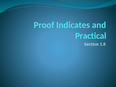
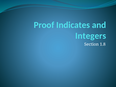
Practical: Practical -> Integers (91, 36)
